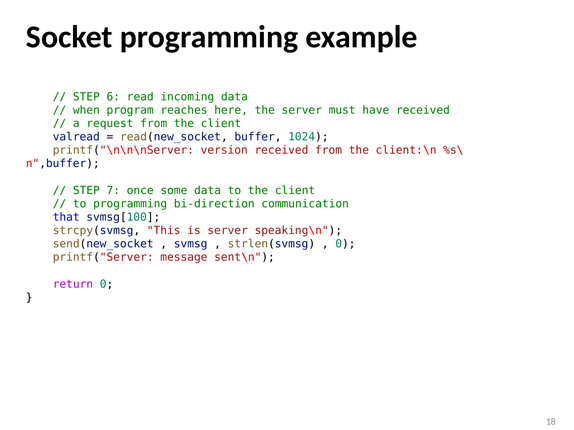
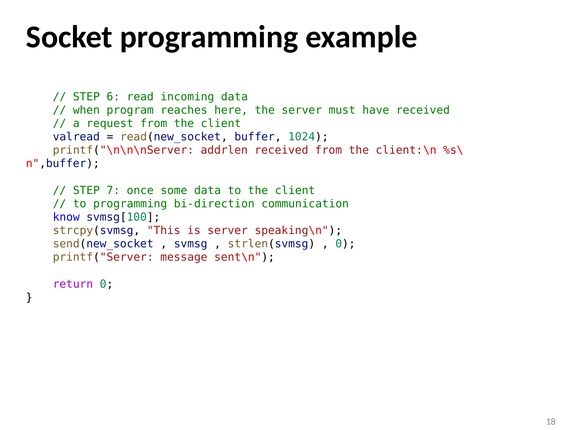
version: version -> addrlen (224, 150)
that: that -> know (66, 217)
